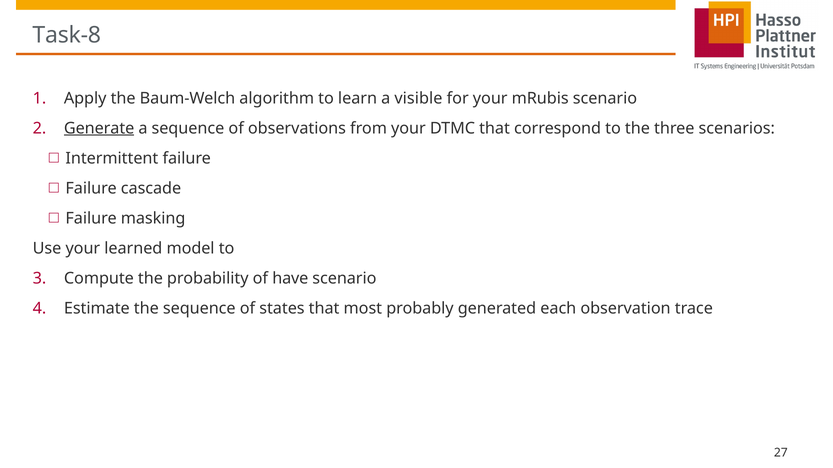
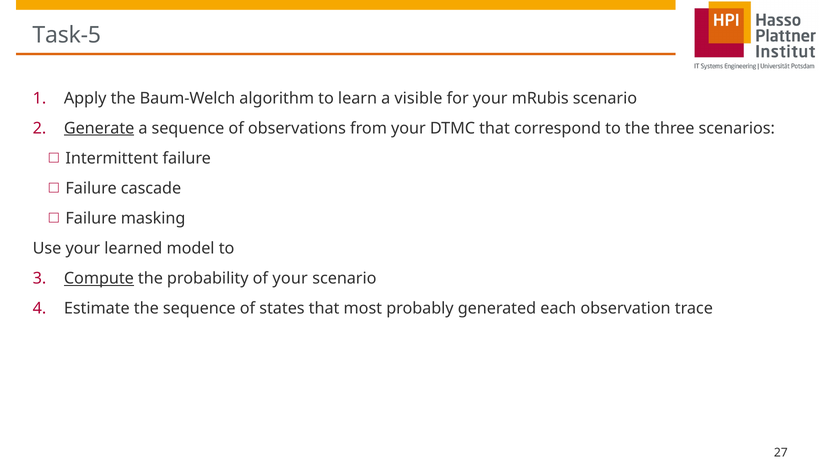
Task-8: Task-8 -> Task-5 (67, 35)
Compute underline: none -> present (99, 279)
of have: have -> your (290, 279)
